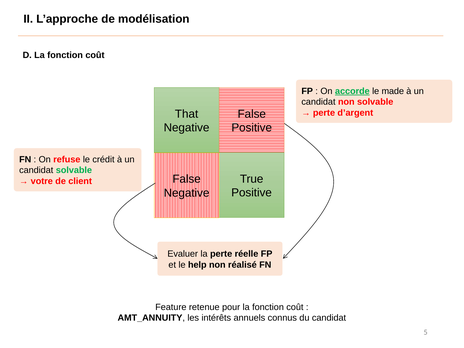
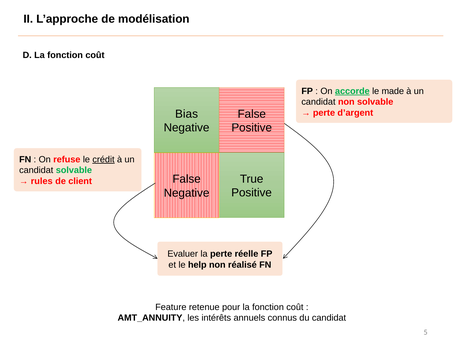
That: That -> Bias (187, 114)
crédit underline: none -> present (103, 160)
votre: votre -> rules (42, 181)
